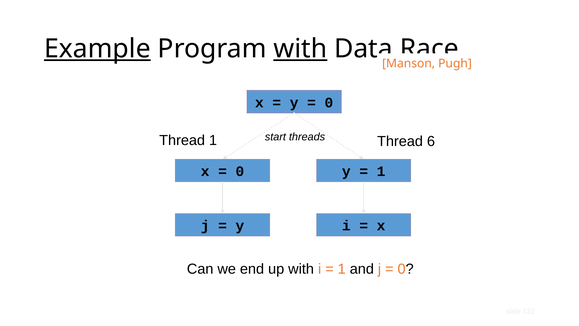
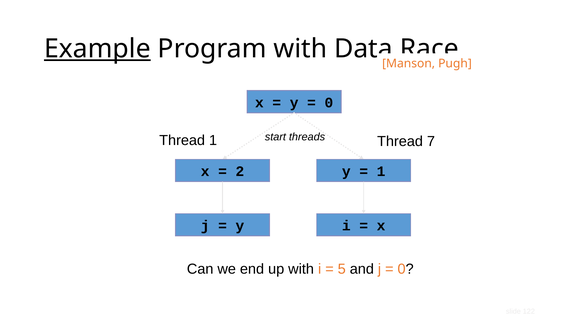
with underline: present -> none (300, 49)
6: 6 -> 7 (431, 141)
0: 0 -> 2 (240, 171)
1: 1 -> 5 (342, 269)
